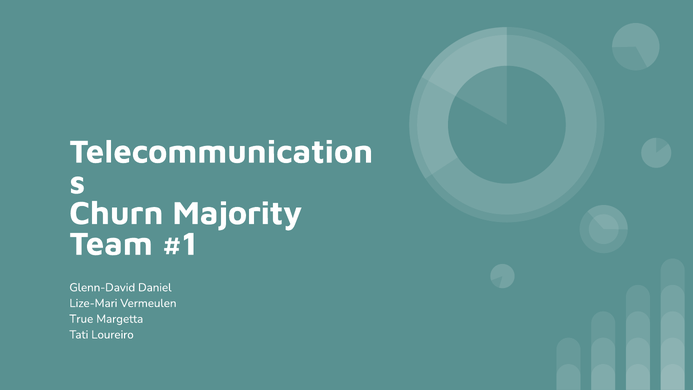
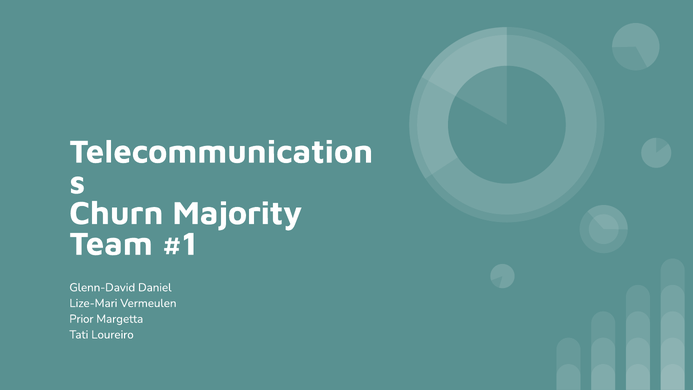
True: True -> Prior (81, 319)
